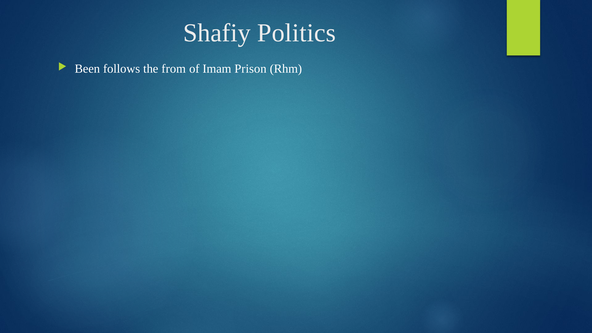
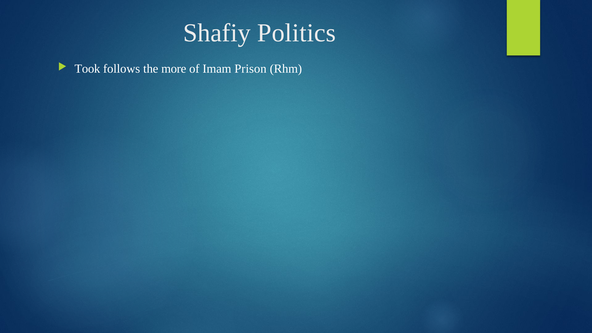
Been: Been -> Took (87, 69)
from: from -> more (174, 69)
